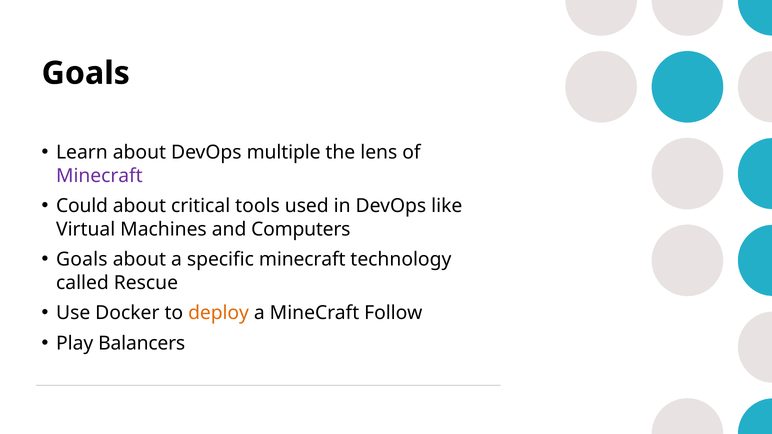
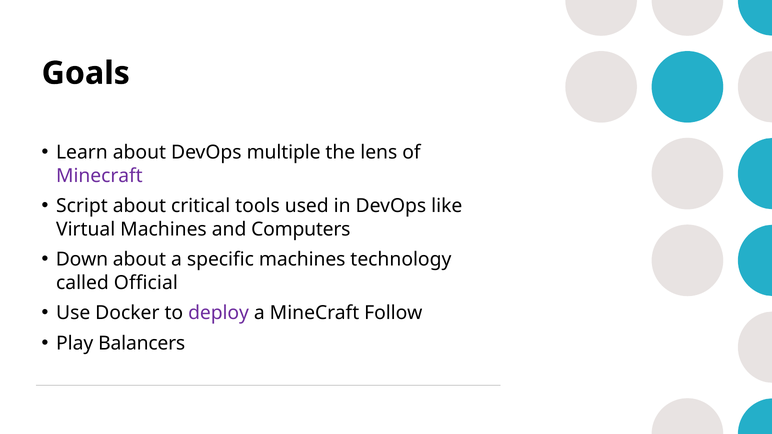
Could: Could -> Script (82, 206)
Goals: Goals -> Down (82, 260)
specific minecraft: minecraft -> machines (302, 260)
Rescue: Rescue -> Official (146, 283)
deploy colour: orange -> purple (219, 313)
